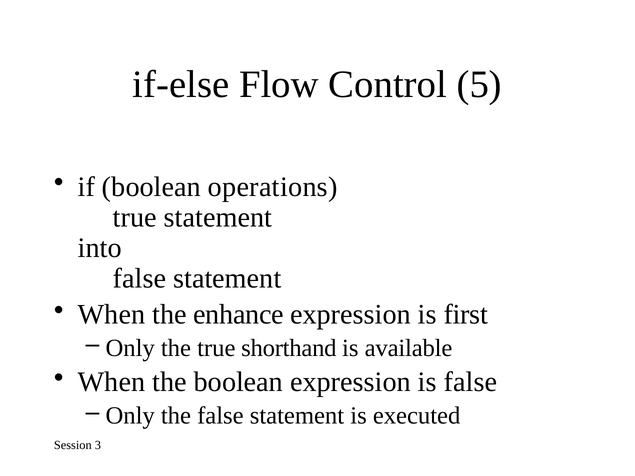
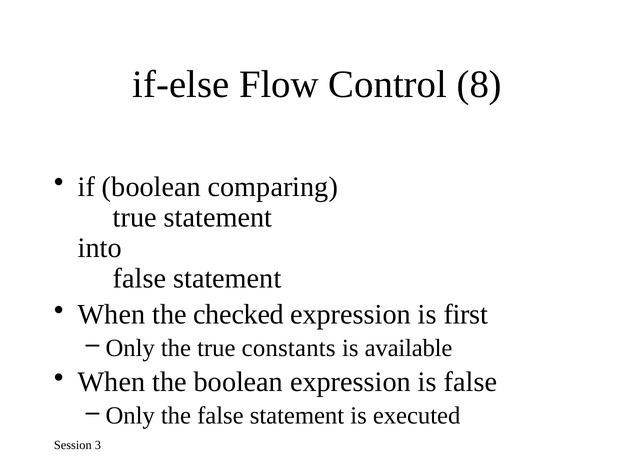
5: 5 -> 8 (479, 85)
operations: operations -> comparing (273, 187)
enhance: enhance -> checked (239, 315)
shorthand: shorthand -> constants (289, 348)
